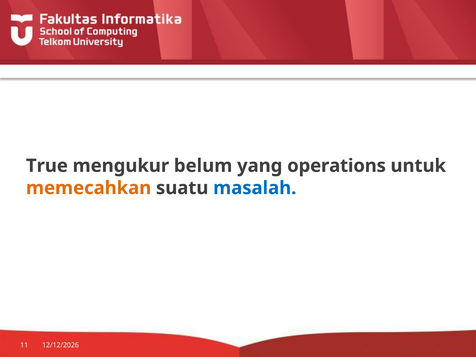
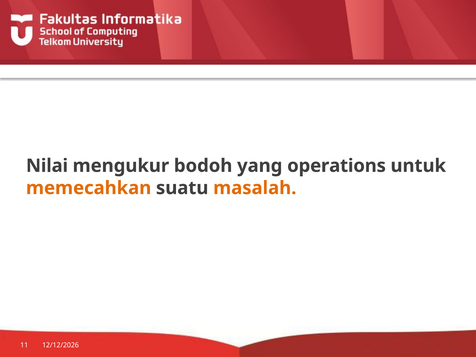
True: True -> Nilai (47, 166)
belum: belum -> bodoh (203, 166)
masalah colour: blue -> orange (255, 188)
